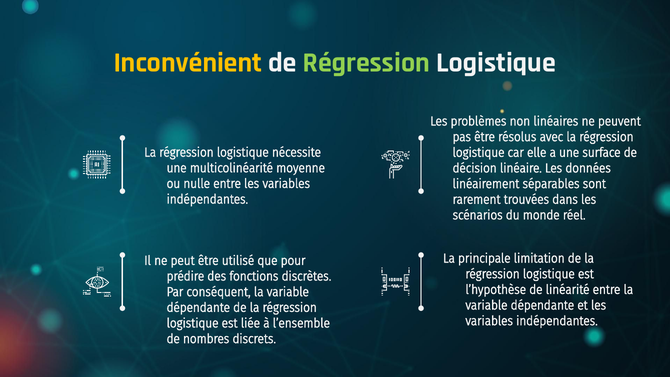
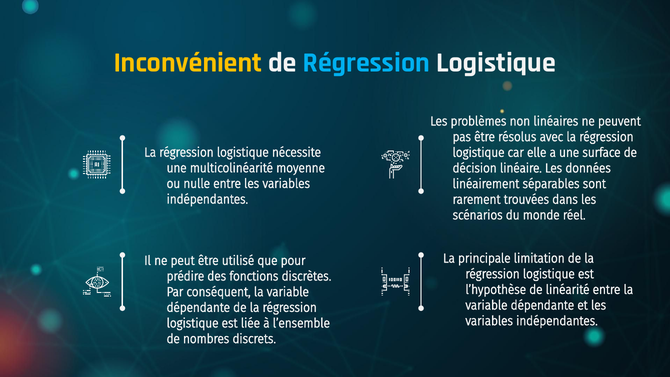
Régression colour: light green -> light blue (366, 63)
